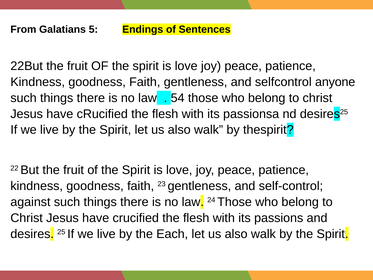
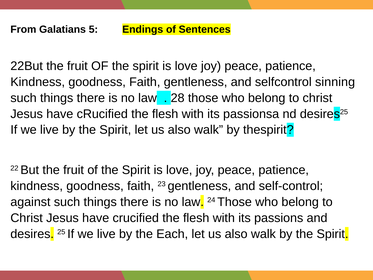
anyone: anyone -> sinning (335, 82)
54: 54 -> 28 (178, 98)
